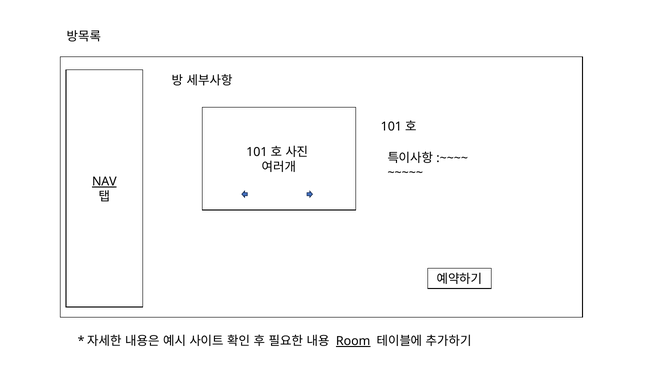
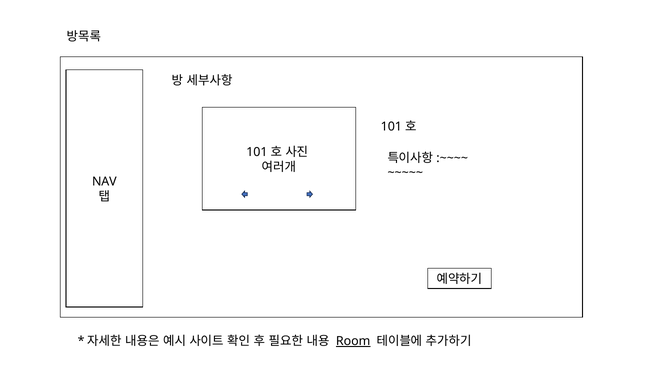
NAV underline: present -> none (104, 181)
